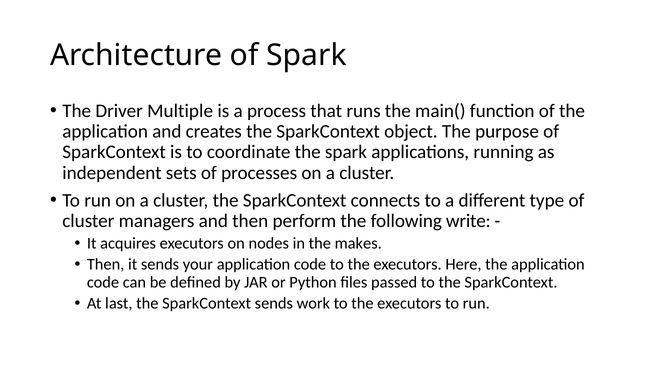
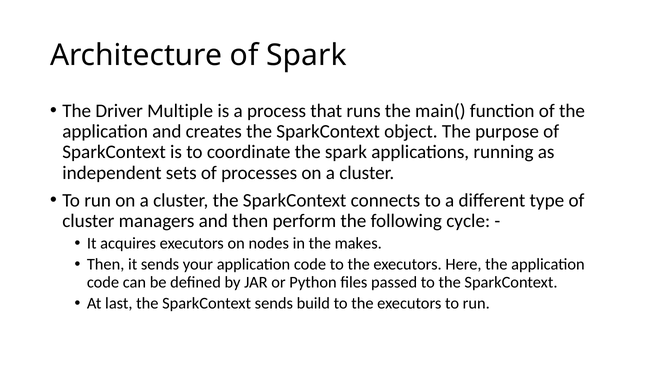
write: write -> cycle (468, 221)
work: work -> build (313, 303)
